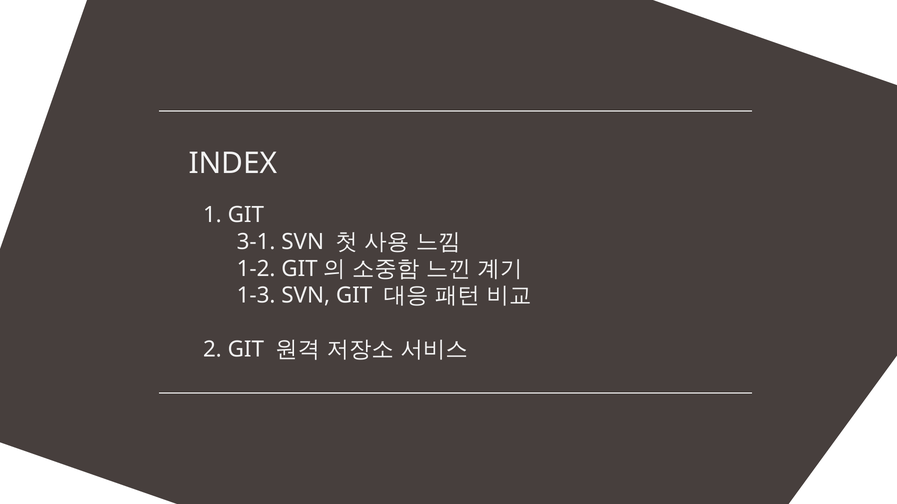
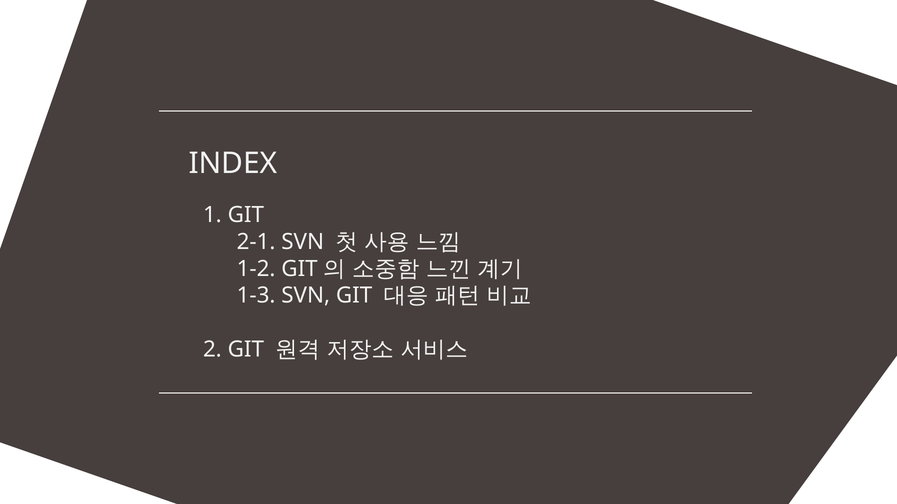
3-1: 3-1 -> 2-1 (256, 242)
